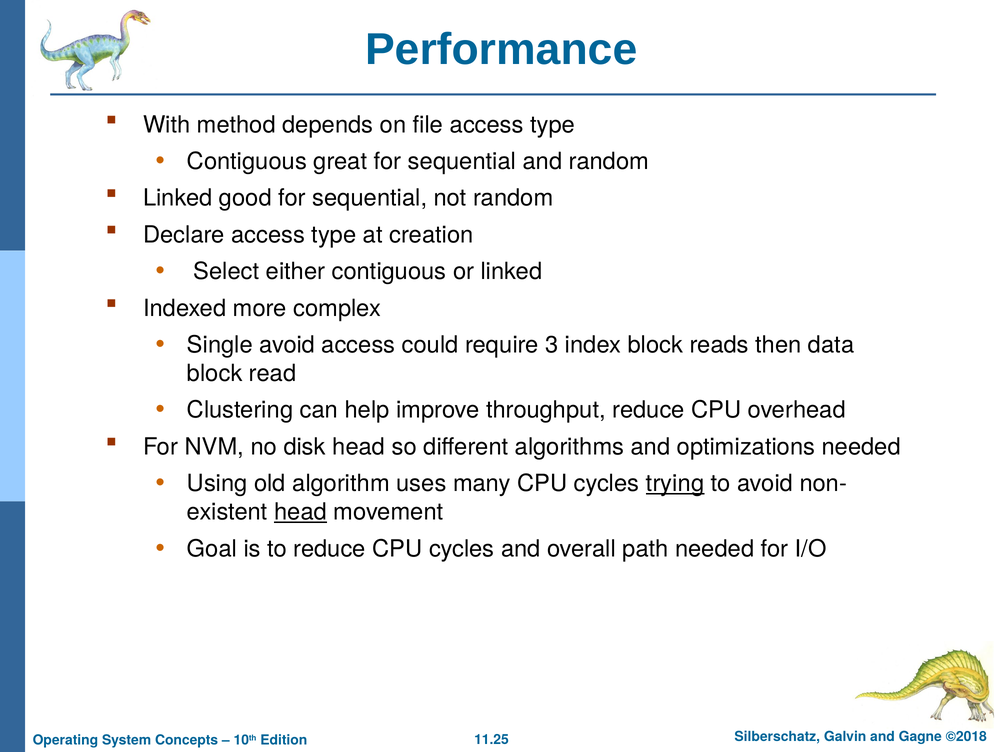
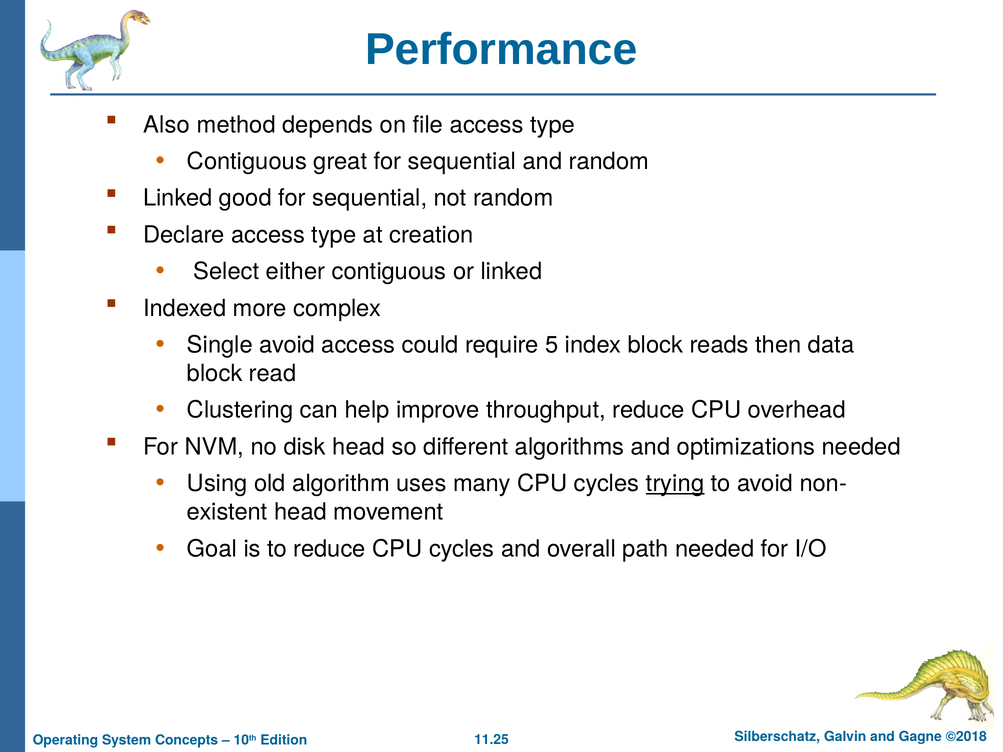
With: With -> Also (167, 125)
3: 3 -> 5 (552, 345)
head underline: present -> none (301, 512)
